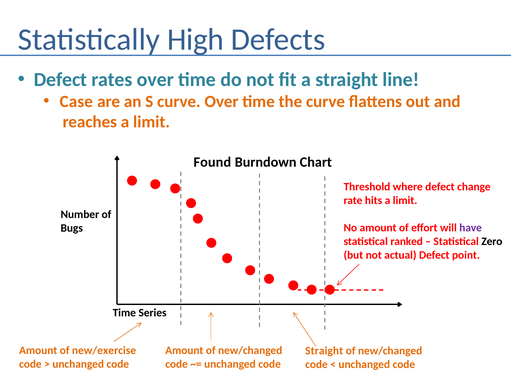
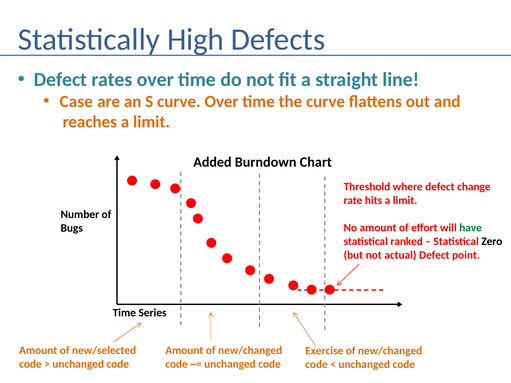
Found: Found -> Added (212, 162)
have colour: purple -> green (471, 228)
new/exercise: new/exercise -> new/selected (104, 351)
Straight: Straight -> Exercise (324, 351)
